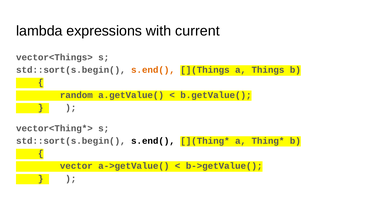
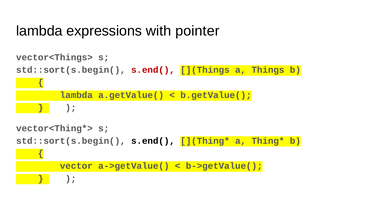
current: current -> pointer (197, 31)
s.end( colour: orange -> red (153, 70)
random: random -> lambda (76, 95)
